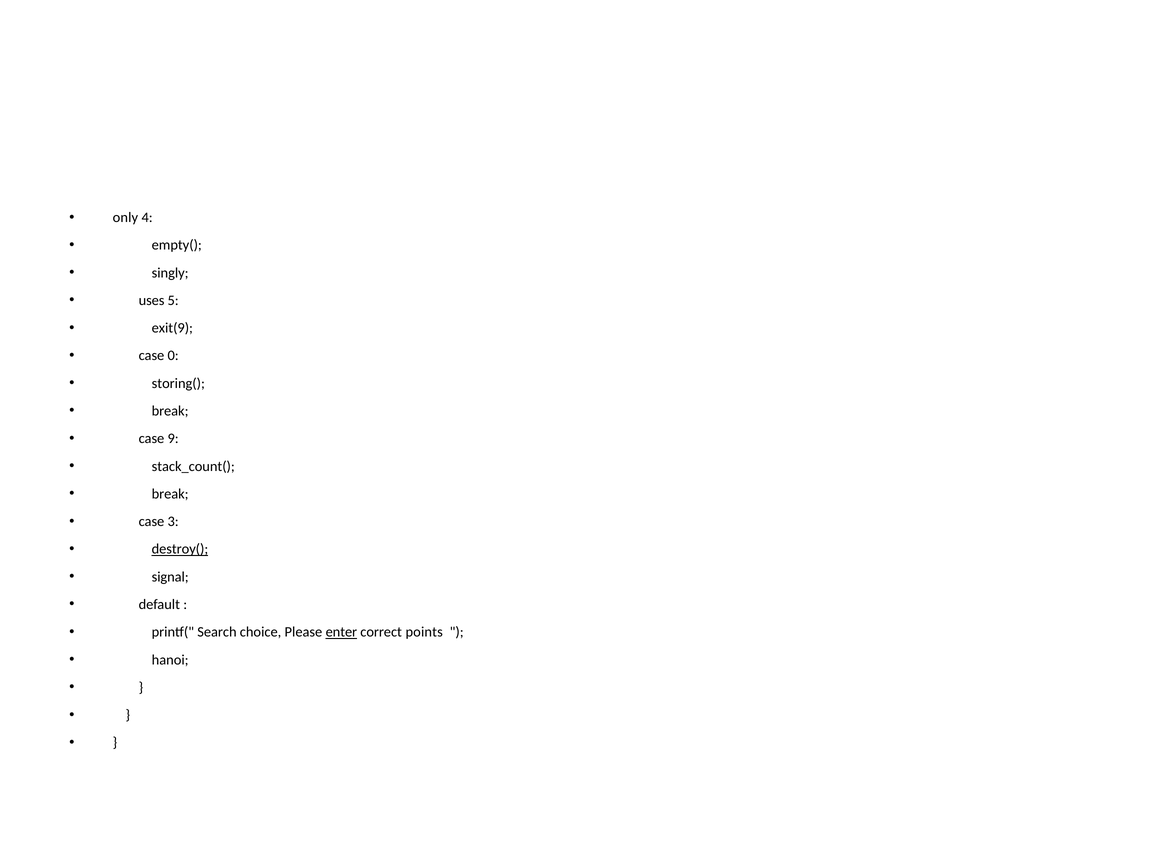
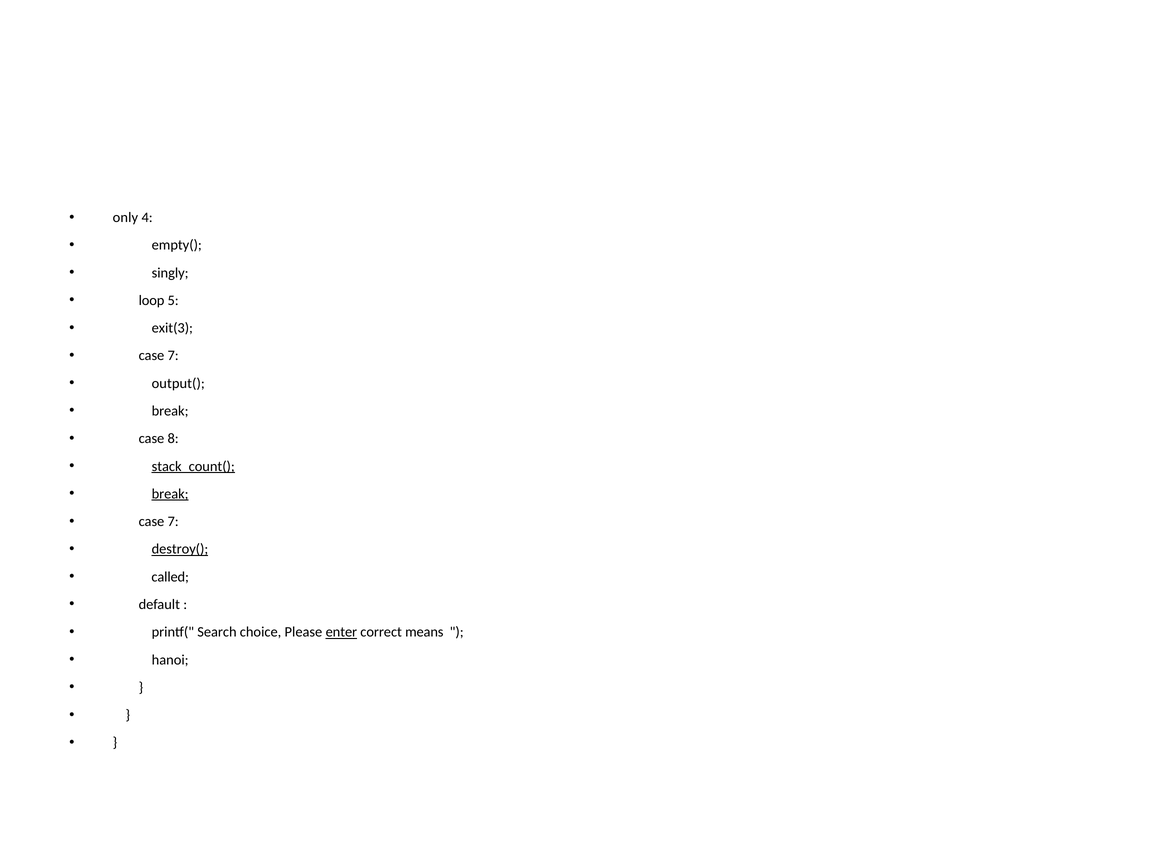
uses: uses -> loop (152, 301)
exit(9: exit(9 -> exit(3 (172, 328)
0: 0 -> 7 (173, 356)
storing(: storing( -> output( (178, 383)
9: 9 -> 8 (173, 439)
stack_count( underline: none -> present (193, 466)
break underline: none -> present (170, 494)
3: 3 -> 7 (173, 522)
signal: signal -> called (170, 577)
points: points -> means (424, 632)
